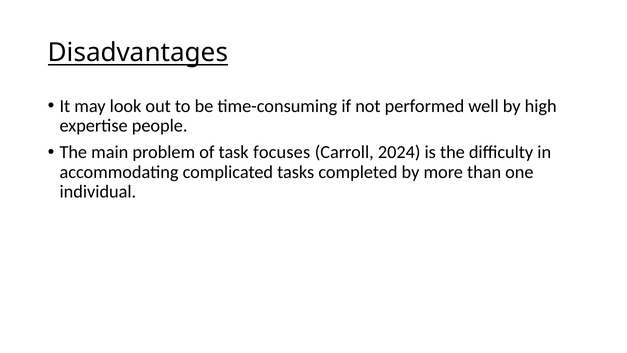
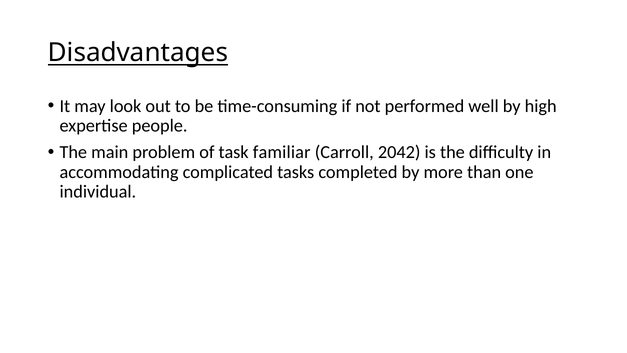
focuses: focuses -> familiar (282, 152)
2024: 2024 -> 2042 (399, 152)
